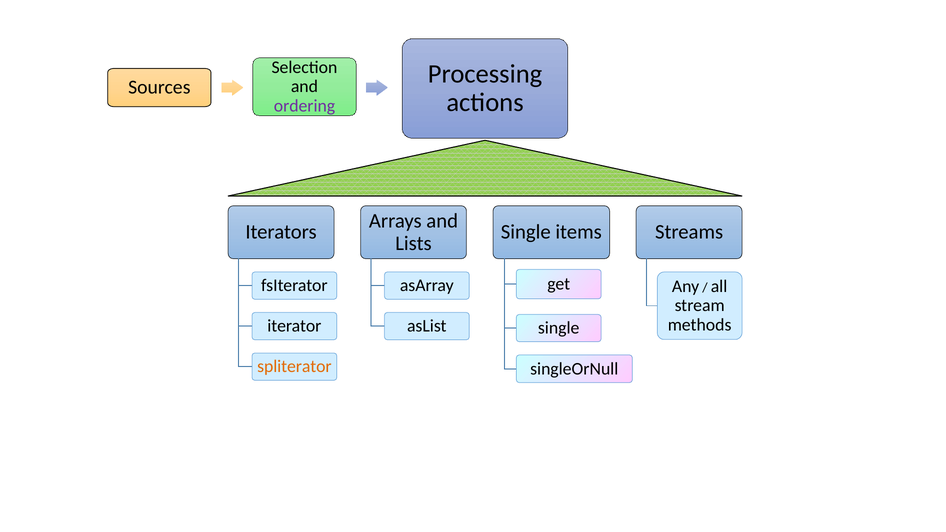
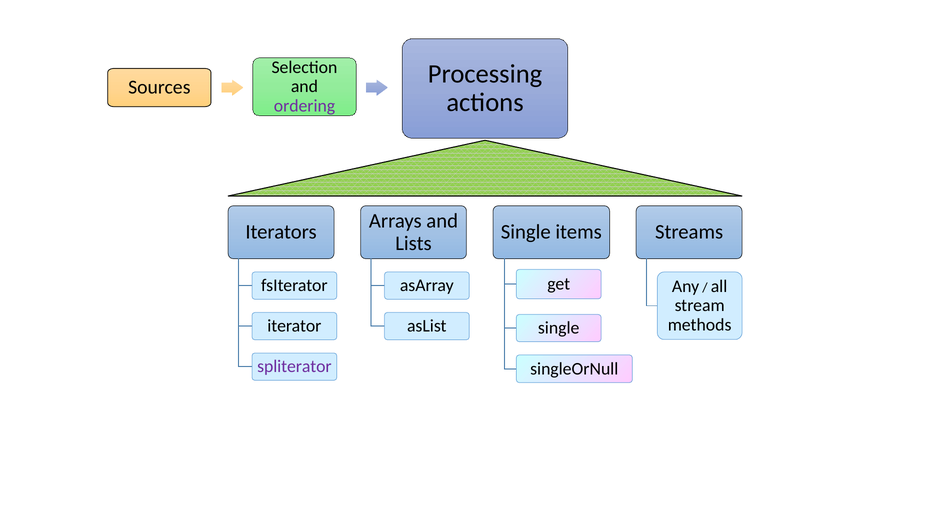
spliterator colour: orange -> purple (294, 367)
